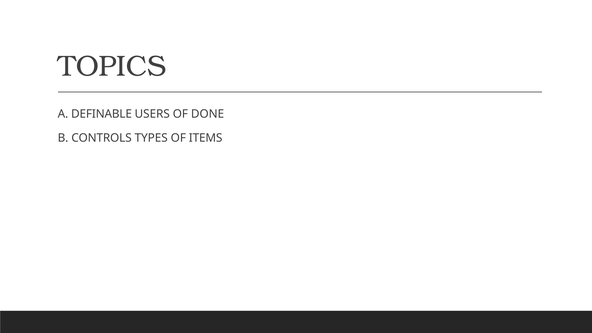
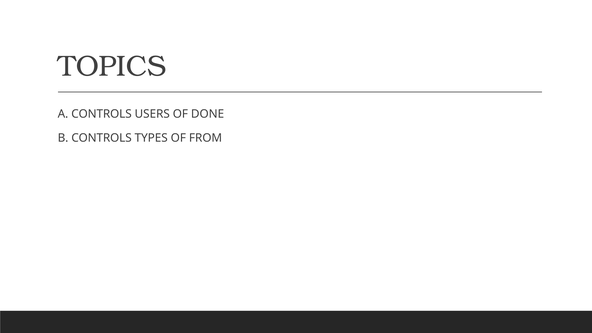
A DEFINABLE: DEFINABLE -> CONTROLS (102, 114)
ITEMS: ITEMS -> FROM (206, 138)
